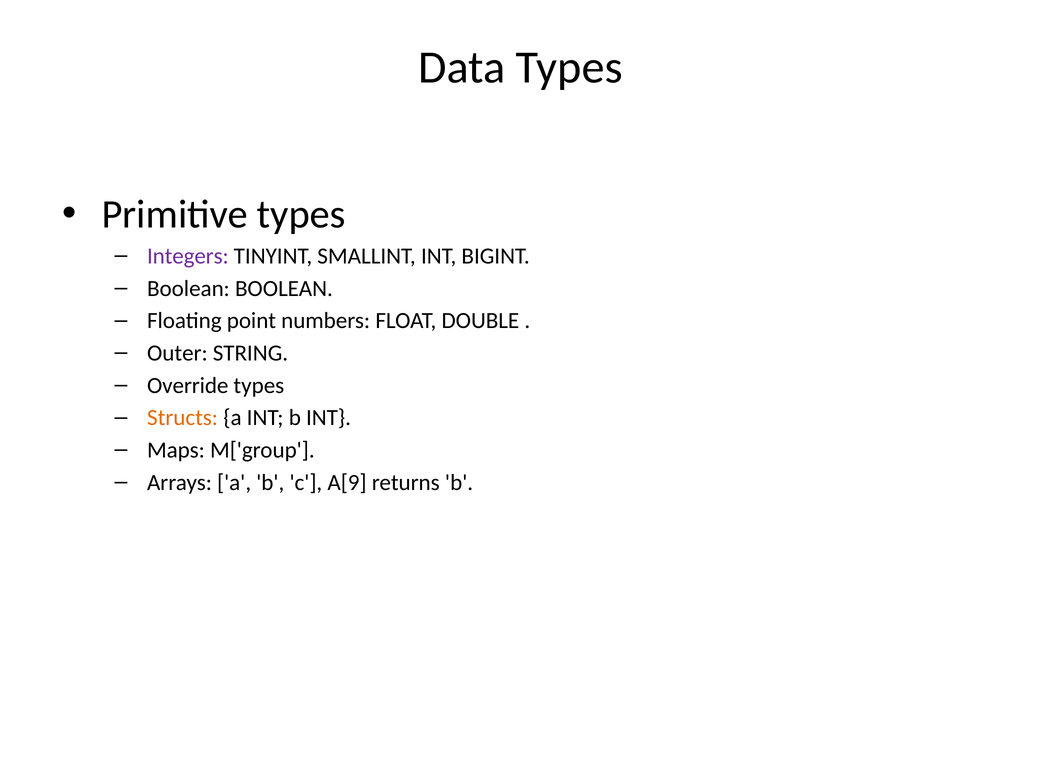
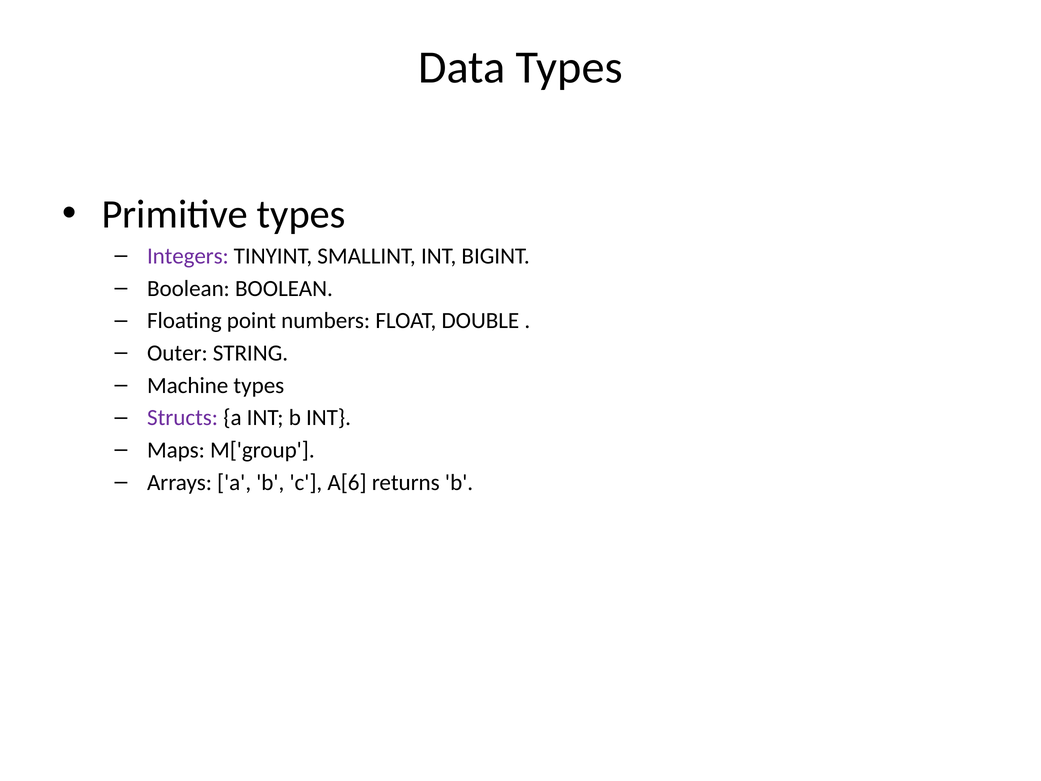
Override: Override -> Machine (188, 385)
Structs colour: orange -> purple (183, 418)
A[9: A[9 -> A[6 (347, 482)
